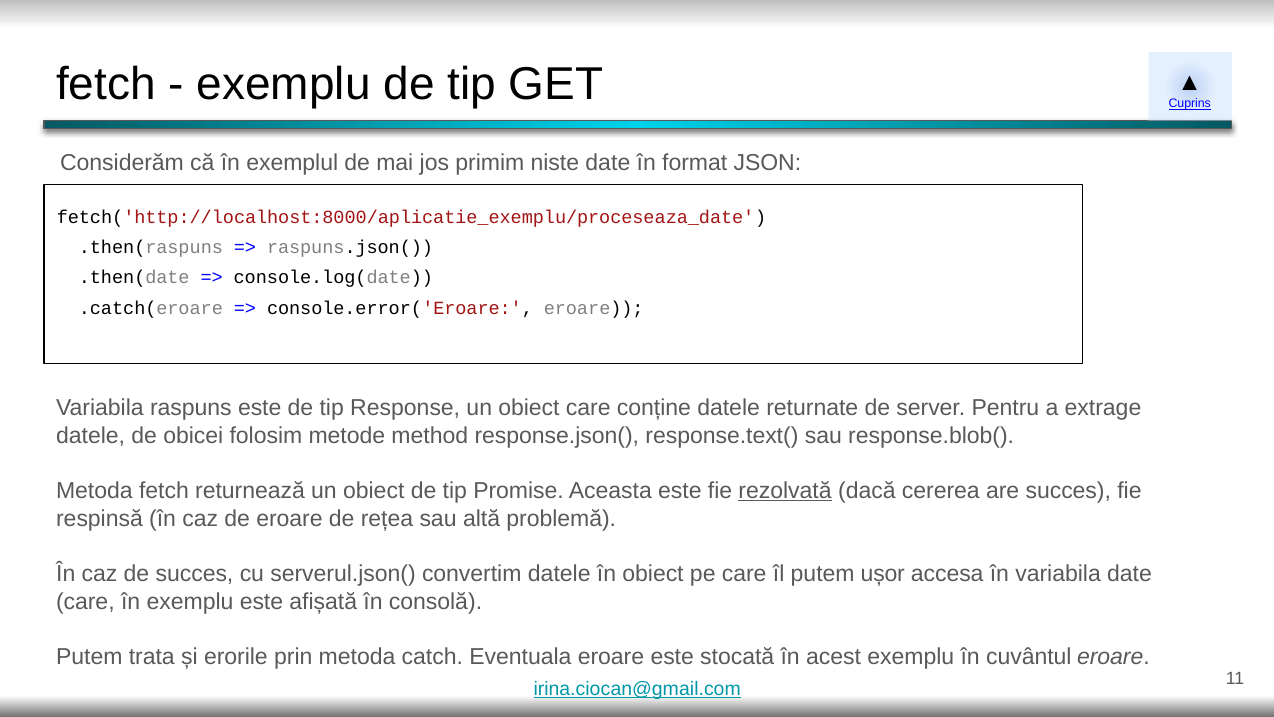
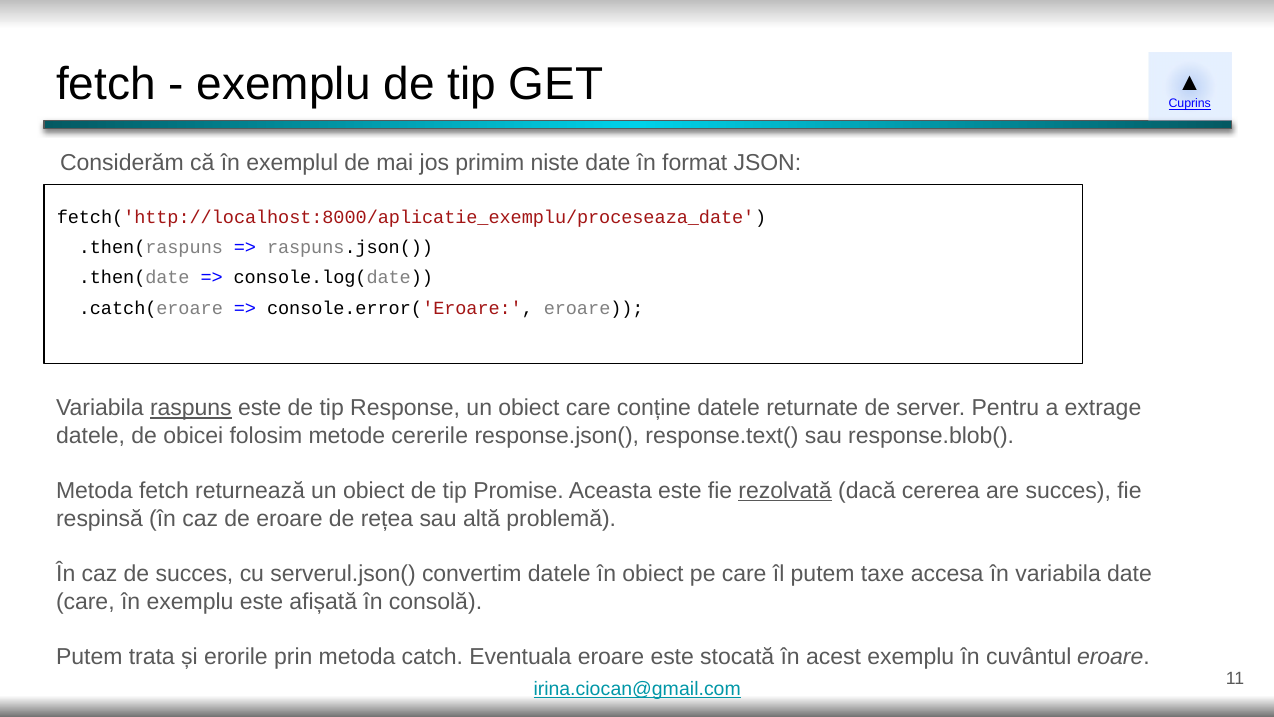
raspuns underline: none -> present (191, 408)
method: method -> cererile (430, 435)
ușor: ușor -> taxe (883, 574)
